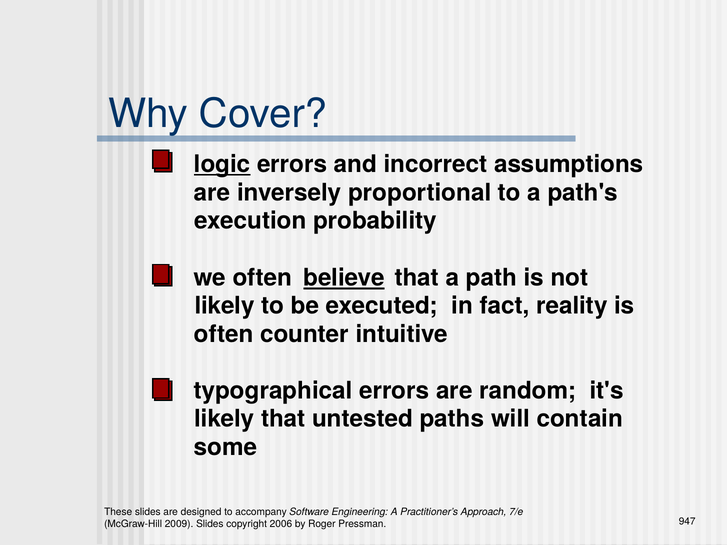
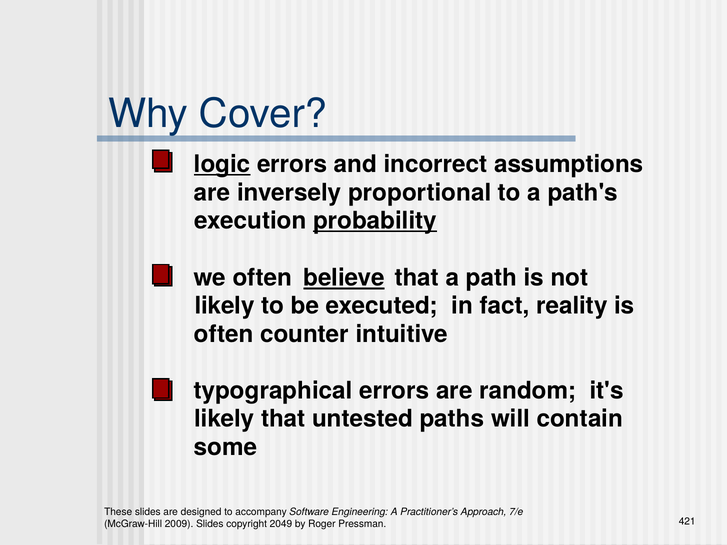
probability underline: none -> present (375, 221)
2006: 2006 -> 2049 (281, 524)
947: 947 -> 421 (687, 522)
